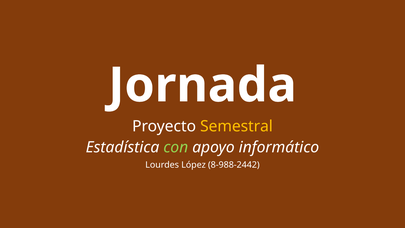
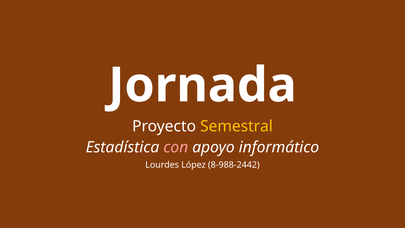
con colour: light green -> pink (176, 147)
